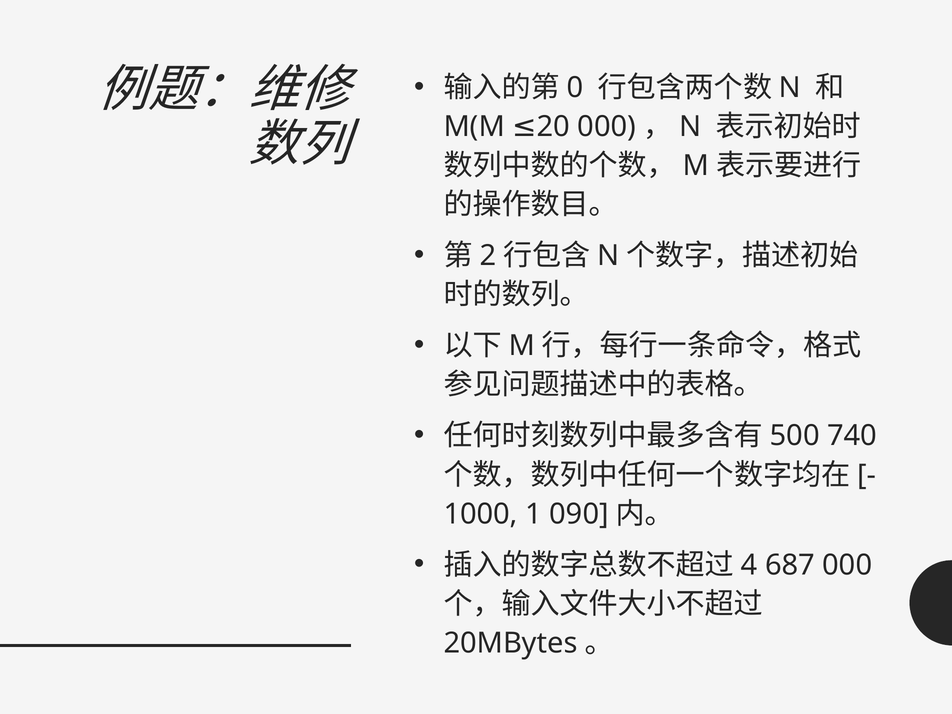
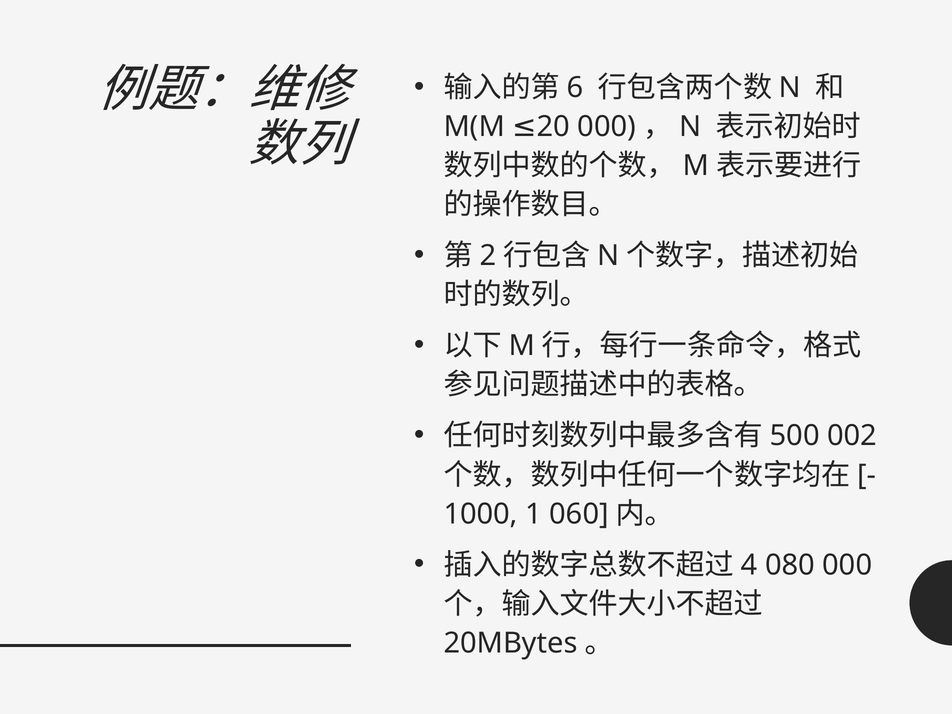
0: 0 -> 6 (575, 88)
740: 740 -> 002 (852, 436)
090: 090 -> 060 (579, 514)
687: 687 -> 080 (790, 565)
